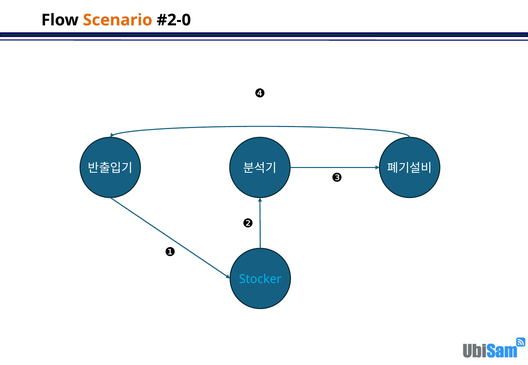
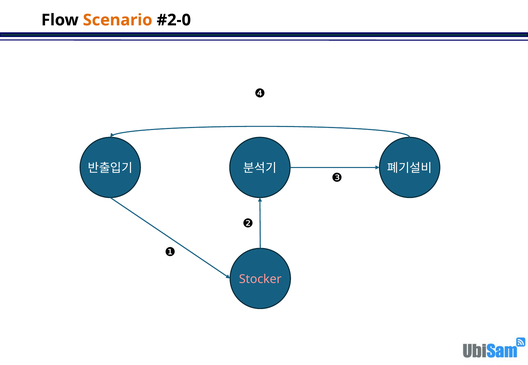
Stocker colour: light blue -> pink (260, 280)
